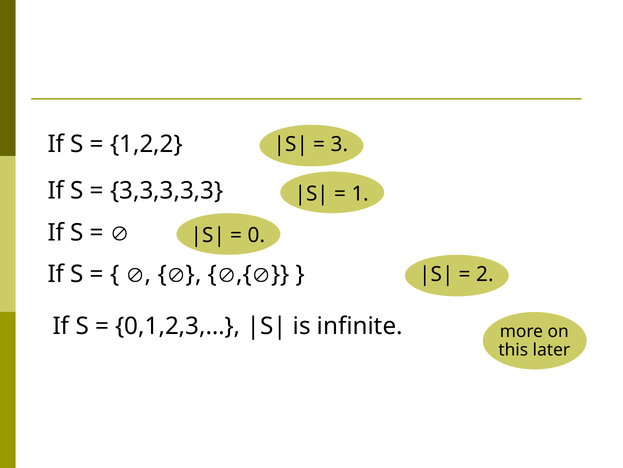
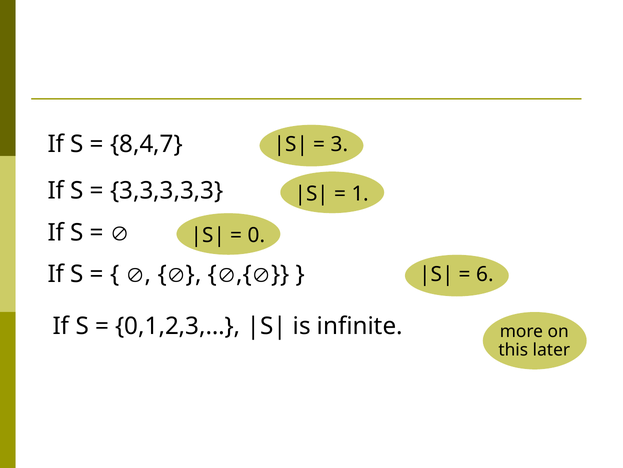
1,2,2: 1,2,2 -> 8,4,7 (146, 144)
2: 2 -> 6 (485, 274)
